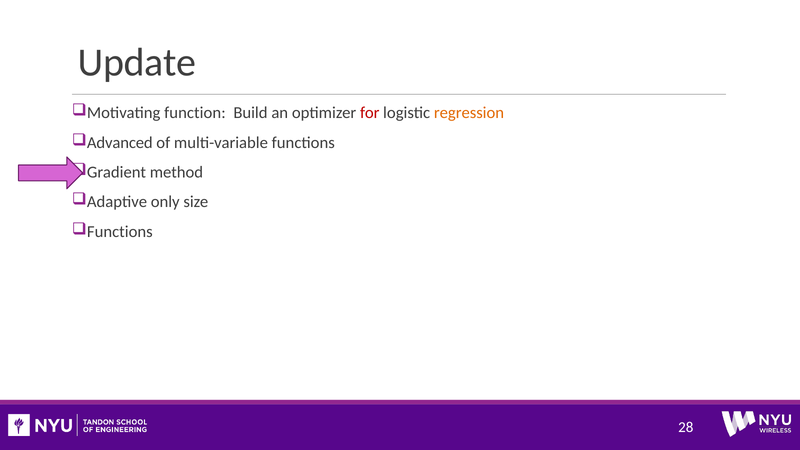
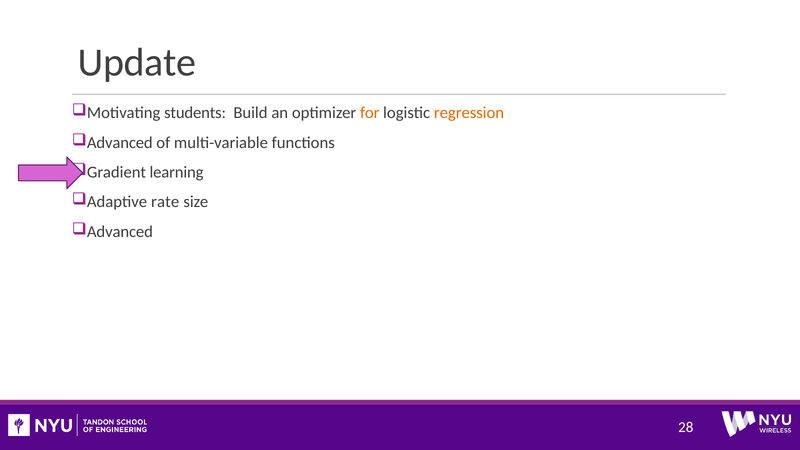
function: function -> students (195, 113)
for colour: red -> orange (370, 113)
method: method -> learning (177, 172)
only: only -> rate (165, 202)
Functions: Functions -> Advanced (120, 232)
